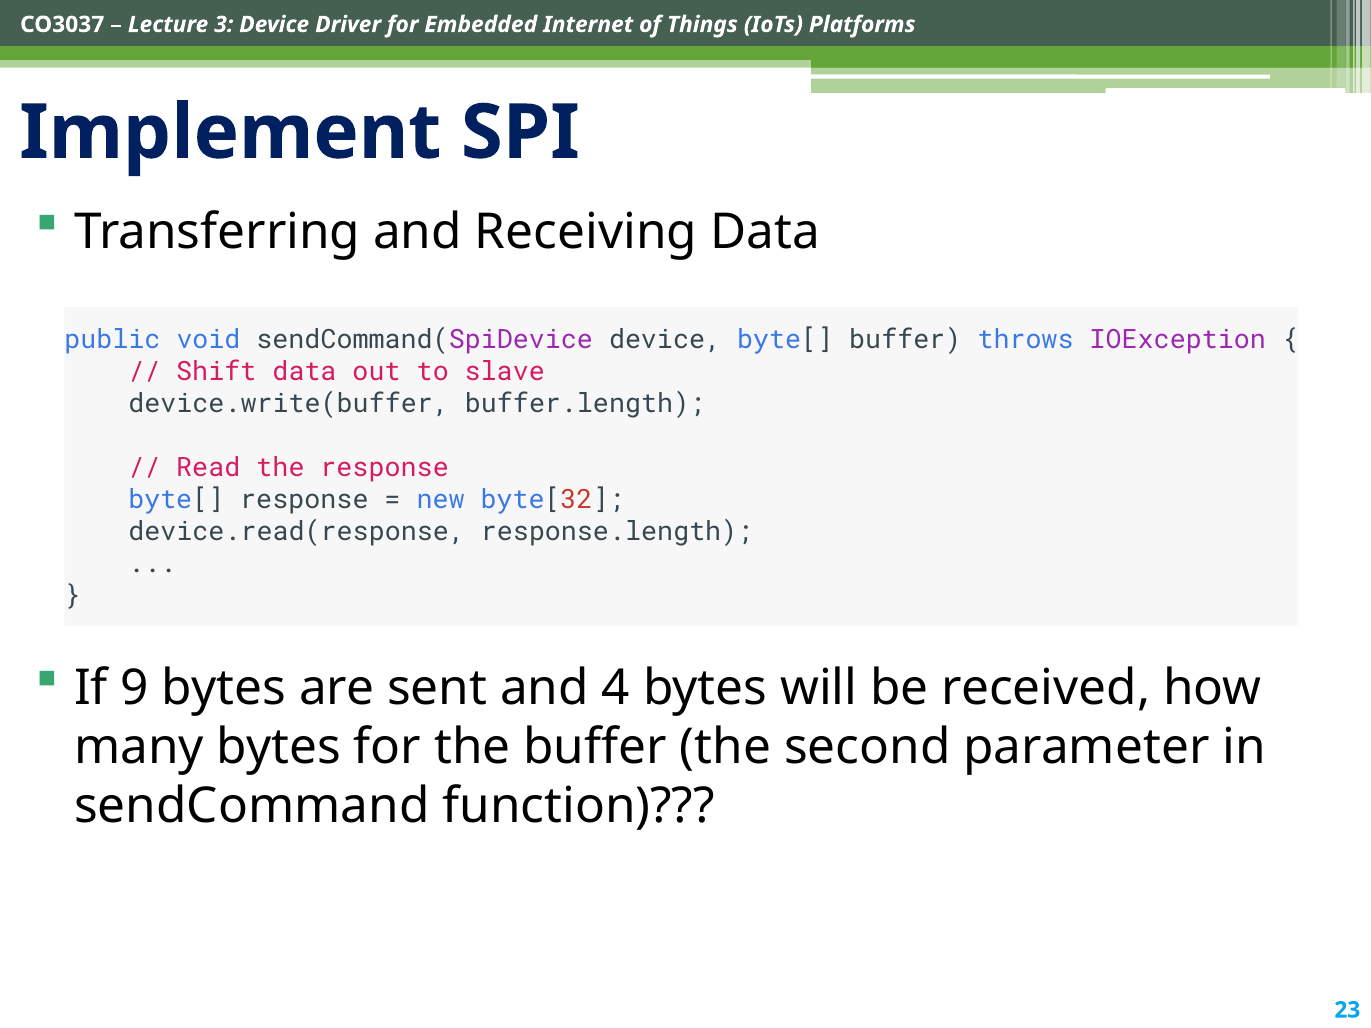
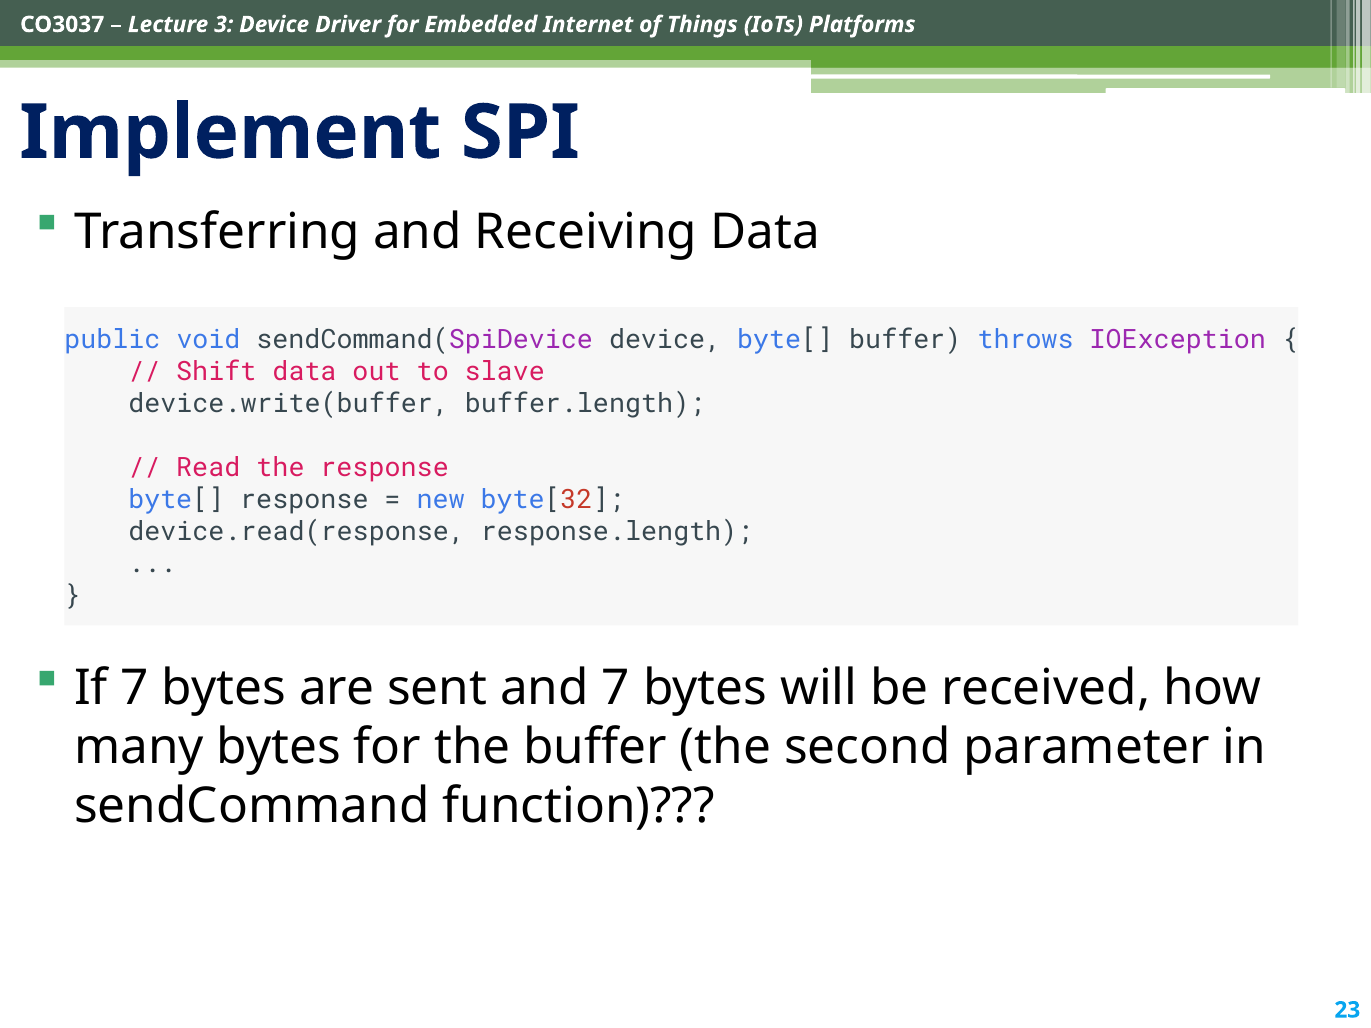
If 9: 9 -> 7 (135, 688)
and 4: 4 -> 7 (616, 688)
